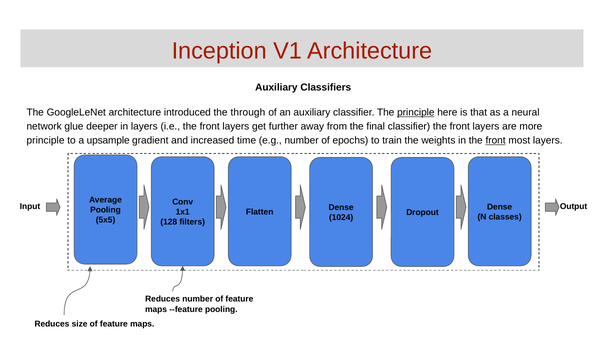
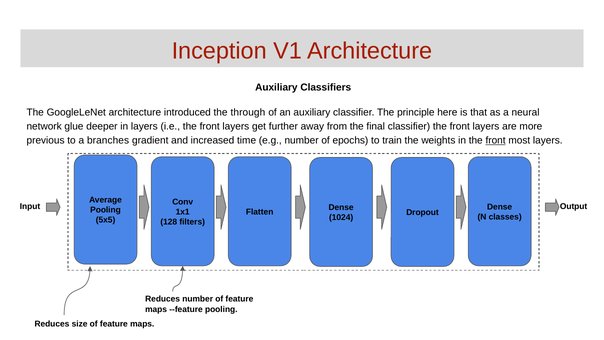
principle underline: present -> none (416, 113)
principle: principle -> previous (46, 140)
upsample: upsample -> branches (108, 140)
